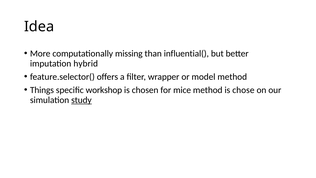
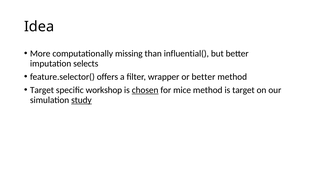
hybrid: hybrid -> selects (86, 63)
or model: model -> better (203, 77)
Things: Things -> Target (42, 90)
chosen underline: none -> present (145, 90)
is chose: chose -> target (243, 90)
